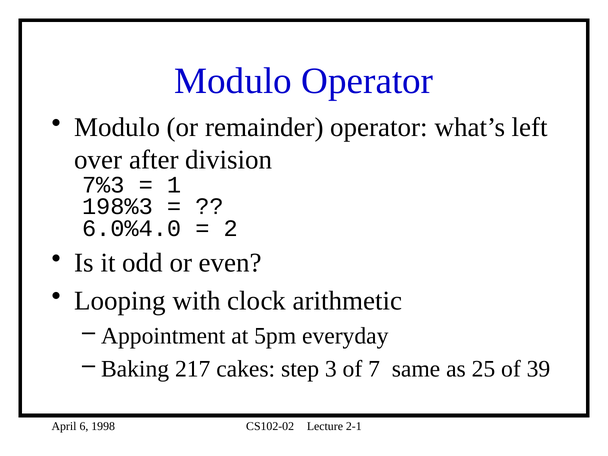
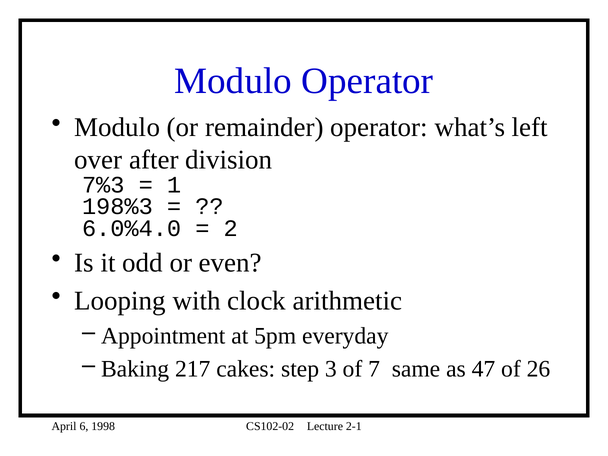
25: 25 -> 47 (483, 369)
39: 39 -> 26 (538, 369)
